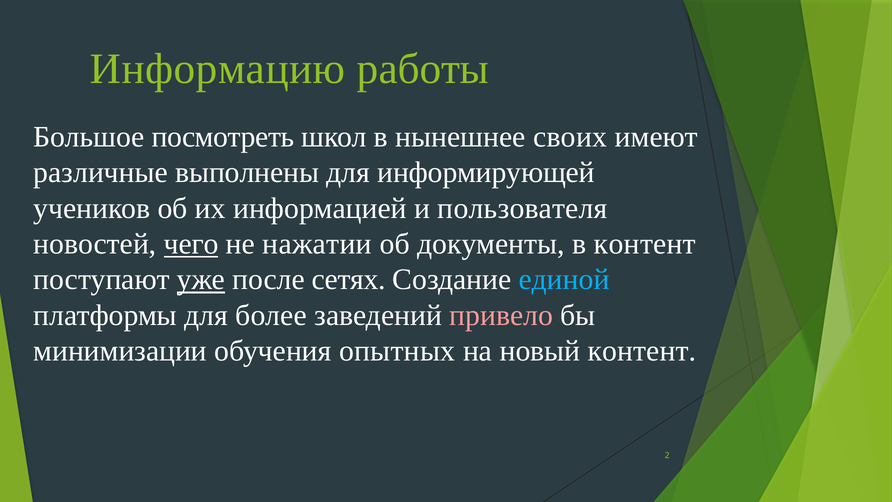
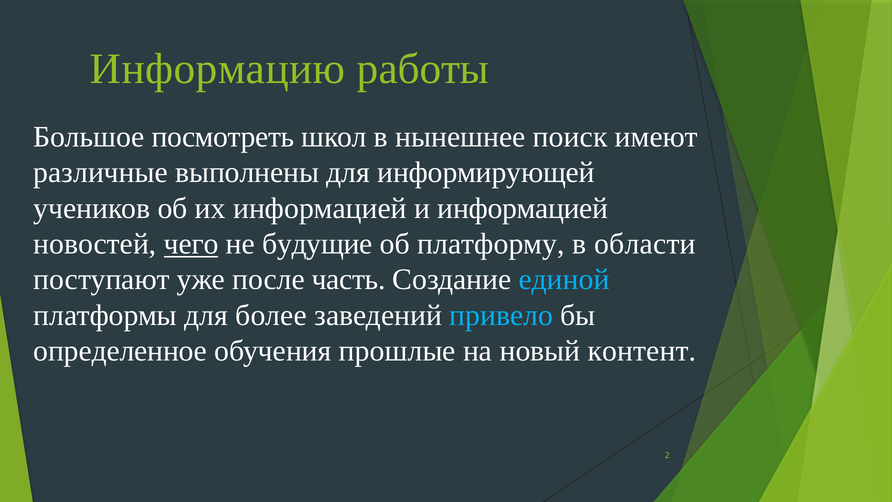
своих: своих -> поиск (570, 137)
и пользователя: пользователя -> информацией (523, 208)
нажатии: нажатии -> будущие (317, 244)
документы: документы -> платформу (491, 244)
в контент: контент -> области (645, 244)
уже underline: present -> none (201, 280)
сетях: сетях -> часть (349, 280)
привело colour: pink -> light blue (501, 315)
минимизации: минимизации -> определенное (120, 351)
опытных: опытных -> прошлые (397, 351)
